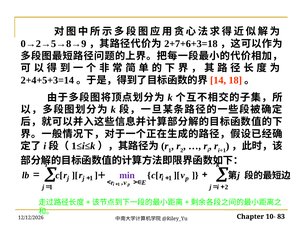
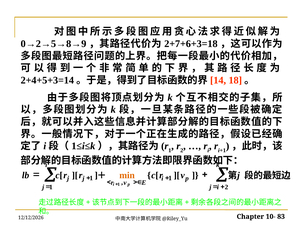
min colour: purple -> orange (127, 175)
